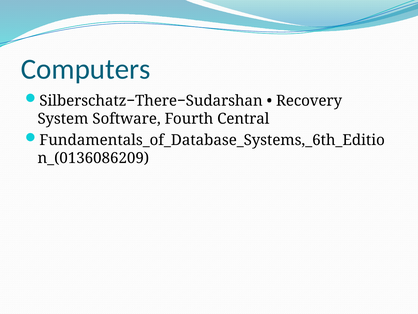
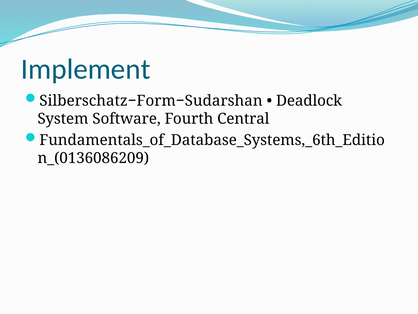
Computers: Computers -> Implement (86, 69)
Silberschatz−There−Sudarshan: Silberschatz−There−Sudarshan -> Silberschatz−Form−Sudarshan (151, 101)
Recovery: Recovery -> Deadlock (309, 101)
